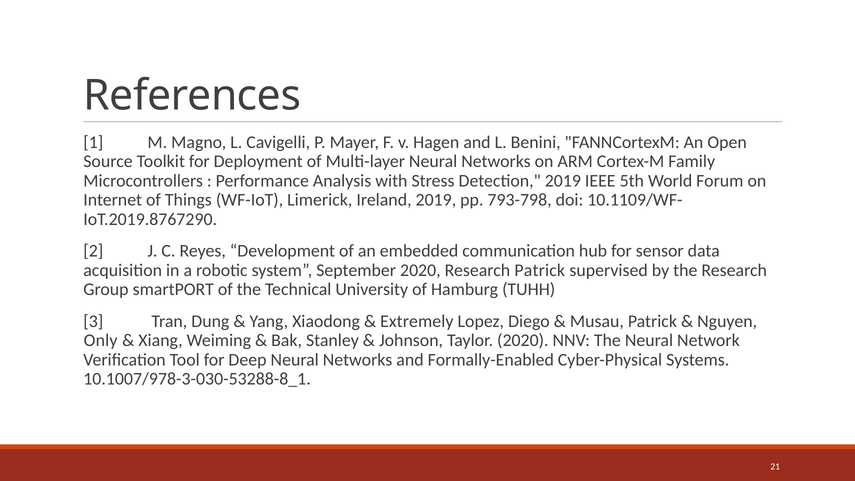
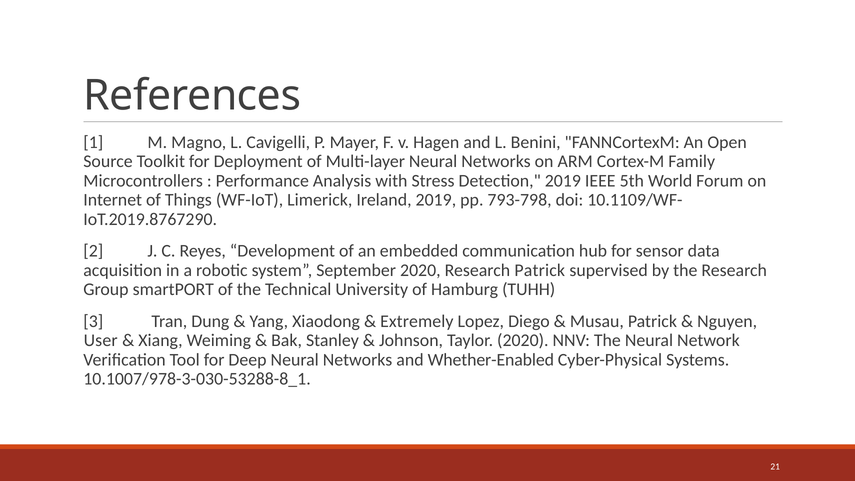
Only: Only -> User (101, 340)
Formally-Enabled: Formally-Enabled -> Whether-Enabled (491, 360)
